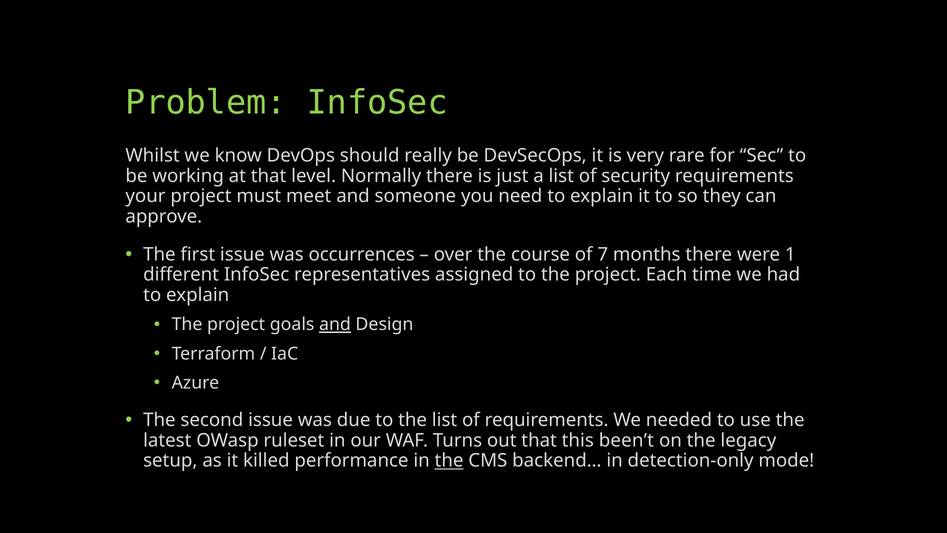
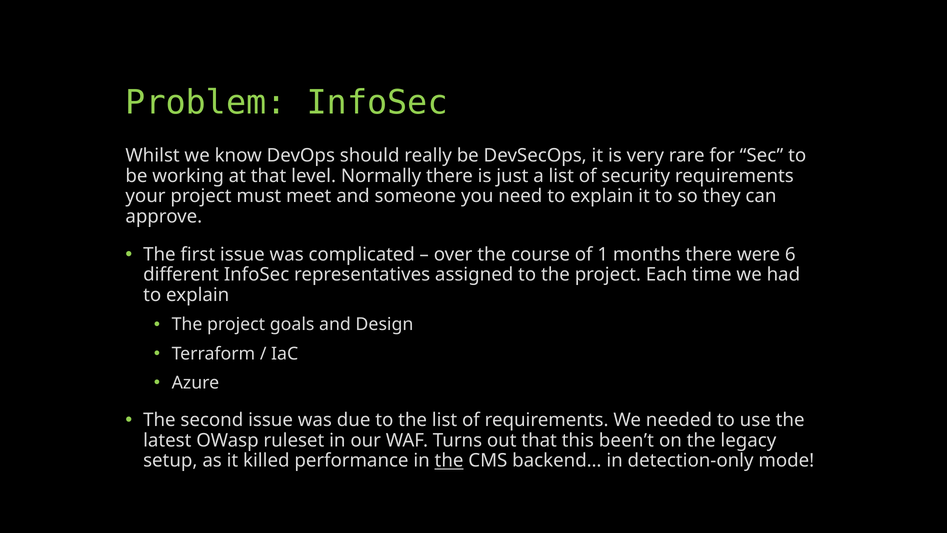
occurrences: occurrences -> complicated (362, 254)
7: 7 -> 1 (603, 254)
1: 1 -> 6 (790, 254)
and underline: present -> none (335, 324)
